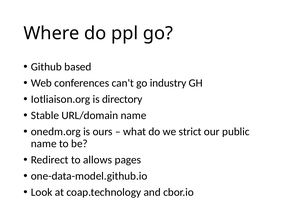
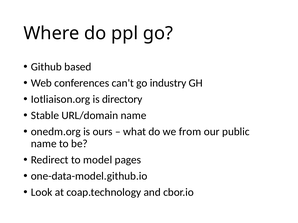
strict: strict -> from (190, 132)
allows: allows -> model (98, 160)
